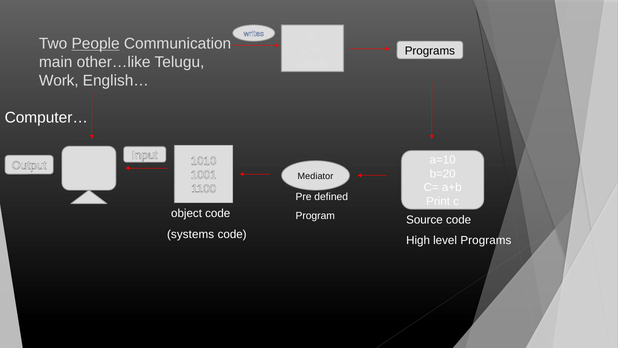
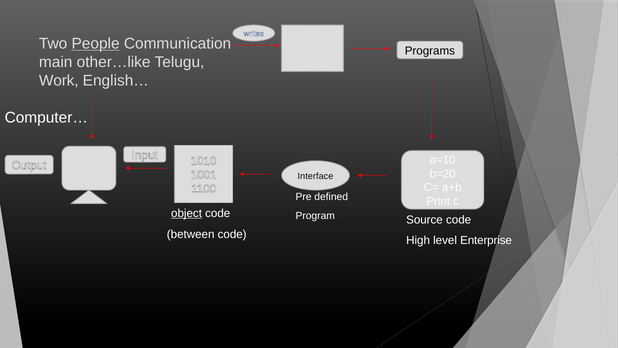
Mediator: Mediator -> Interface (315, 176)
object underline: none -> present (187, 213)
systems: systems -> between (191, 234)
level Programs: Programs -> Enterprise (486, 240)
